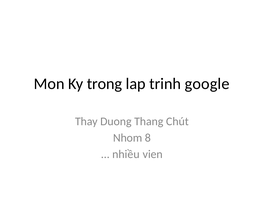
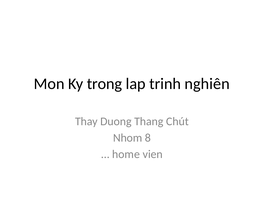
google: google -> nghiên (207, 84)
nhiều: nhiều -> home (126, 154)
